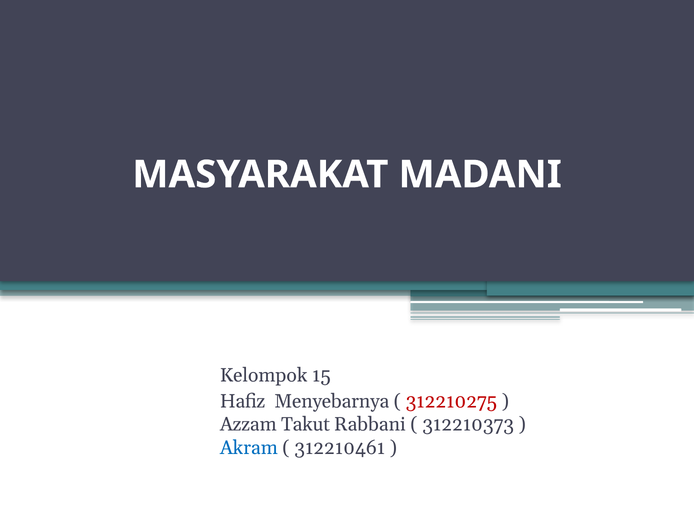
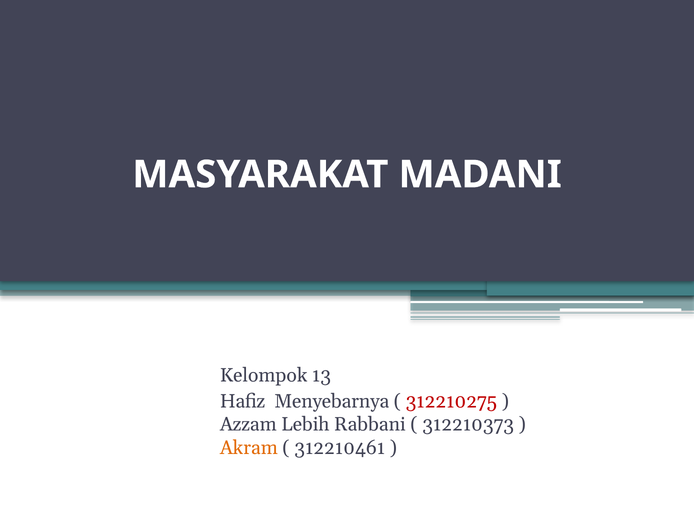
15: 15 -> 13 (321, 375)
Takut: Takut -> Lebih (305, 424)
Akram colour: blue -> orange (249, 447)
